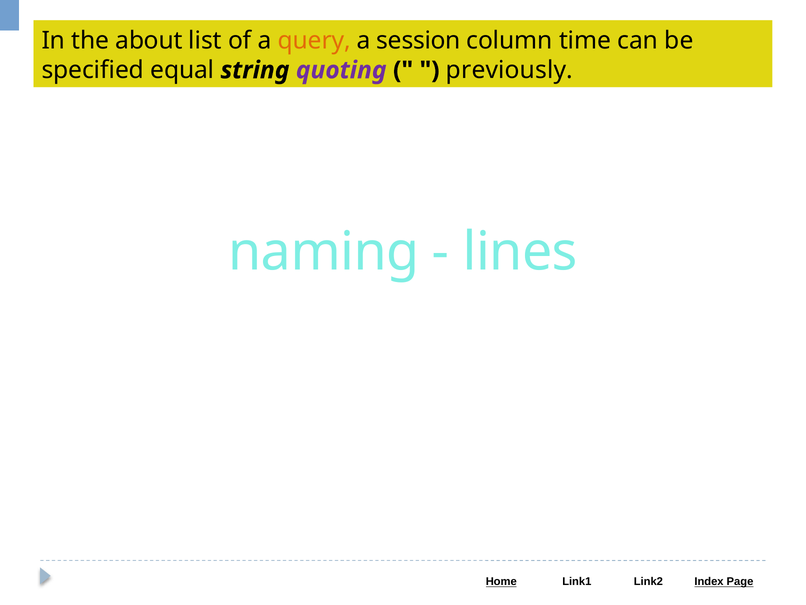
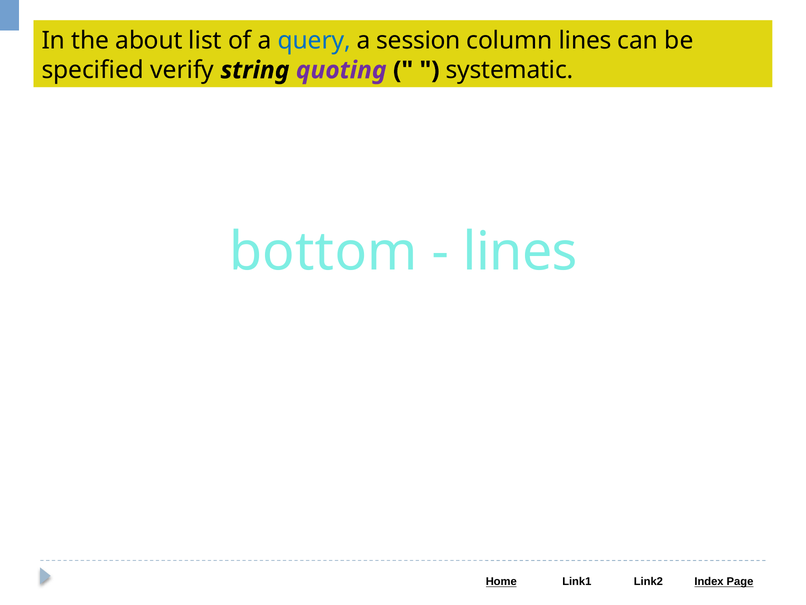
query colour: orange -> blue (314, 41)
column time: time -> lines (585, 41)
equal: equal -> verify (182, 70)
previously: previously -> systematic (510, 70)
naming: naming -> bottom (323, 252)
